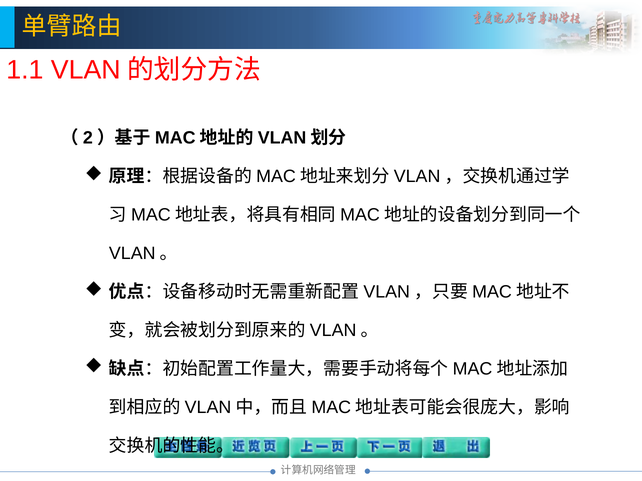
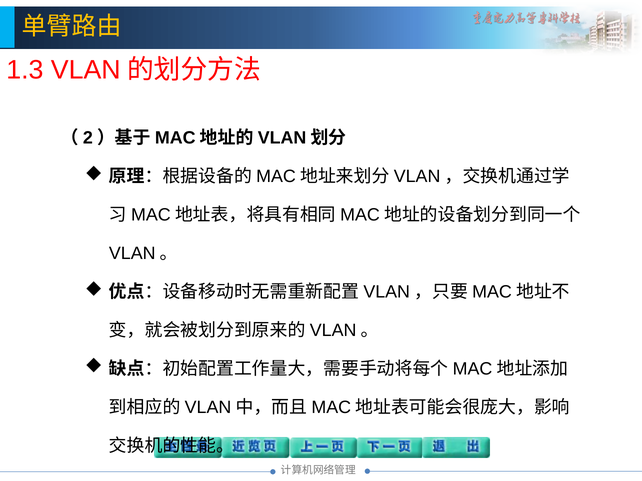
1.1: 1.1 -> 1.3 (25, 70)
